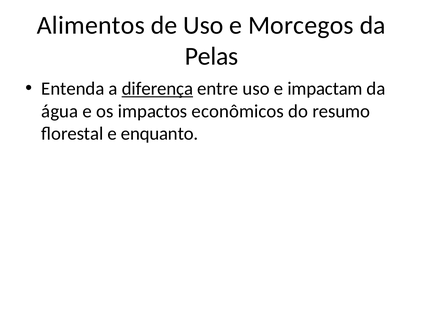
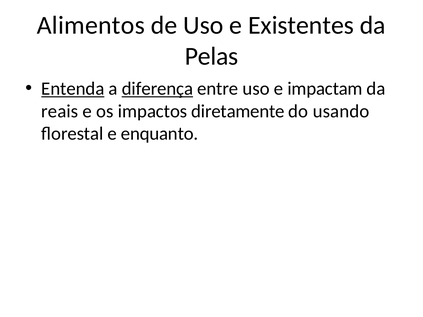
Morcegos: Morcegos -> Existentes (301, 25)
Entenda underline: none -> present (73, 89)
água: água -> reais (60, 111)
econômicos: econômicos -> diretamente (238, 111)
resumo: resumo -> usando (341, 111)
